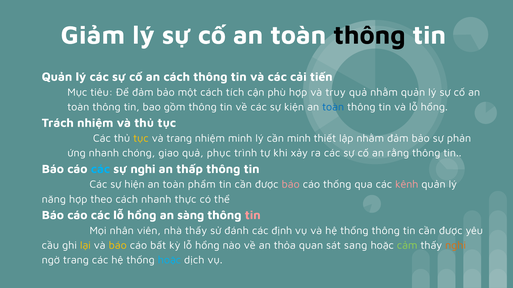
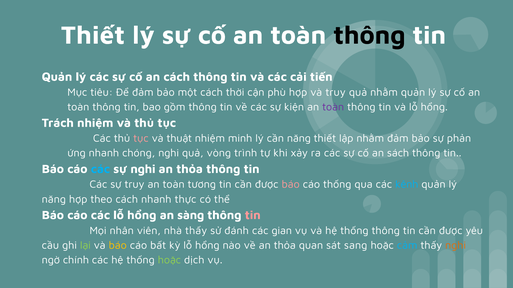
Giảm: Giảm -> Thiết (93, 35)
tích: tích -> thời (235, 92)
toàn colour: blue -> purple (333, 107)
tục colour: yellow -> pink (141, 139)
và trang: trang -> thuật (179, 139)
cần minh: minh -> năng (299, 139)
chóng giao: giao -> nghi (169, 153)
phục: phục -> vòng (219, 153)
rằng: rằng -> sách (398, 153)
thấp: thấp -> thỏa (190, 169)
sự hiện: hiện -> truy (134, 185)
phẩm: phẩm -> tương (202, 185)
kênh colour: pink -> light blue (407, 185)
định: định -> gian (282, 231)
lại colour: yellow -> light green (85, 246)
cảm colour: light green -> light blue (407, 246)
ngờ trang: trang -> chính (76, 260)
hoặc colour: light blue -> light green (169, 260)
